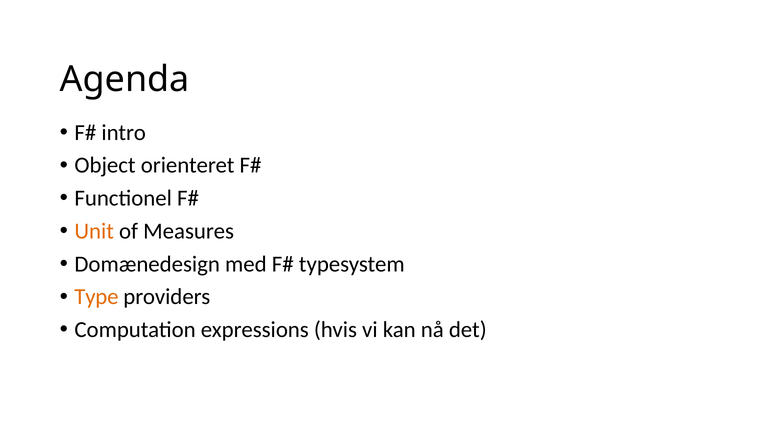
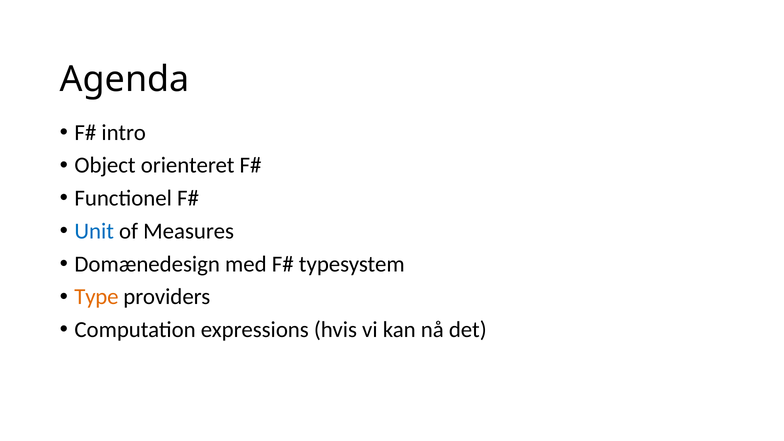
Unit colour: orange -> blue (94, 231)
